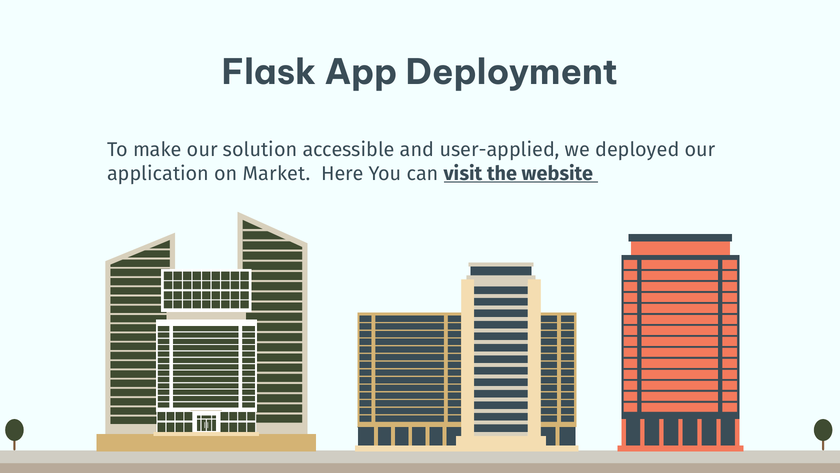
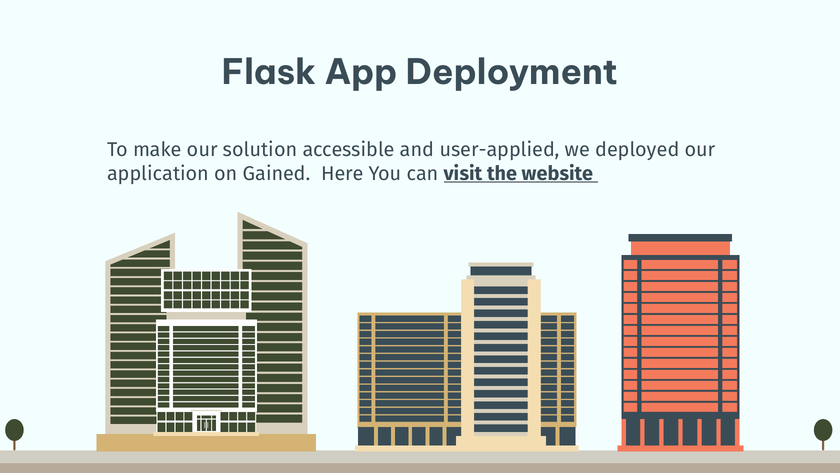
Market: Market -> Gained (277, 173)
